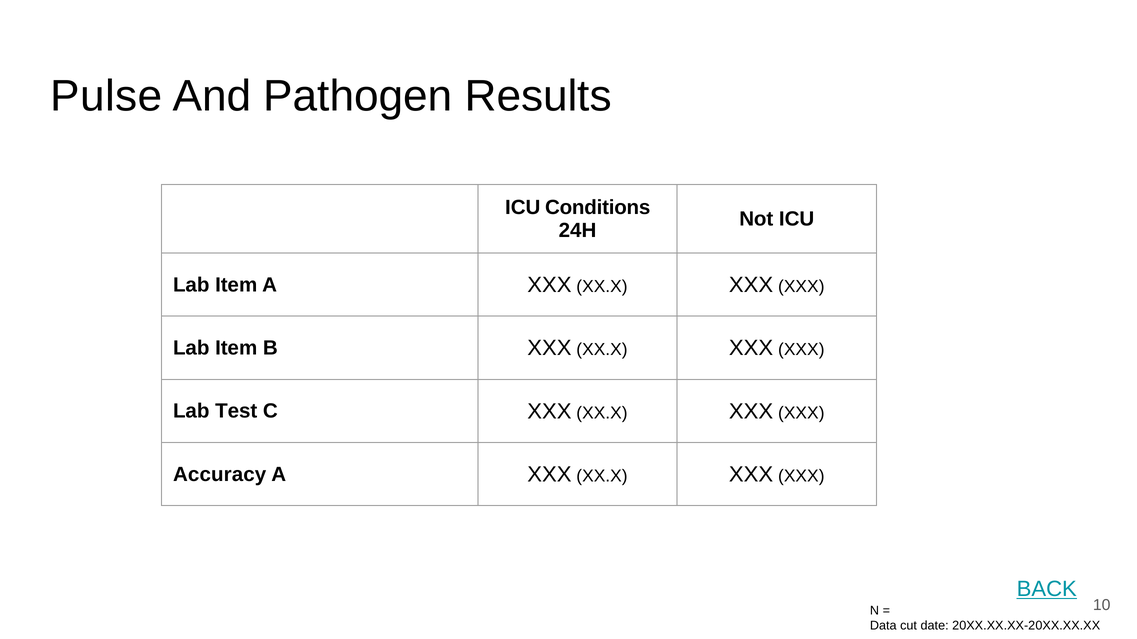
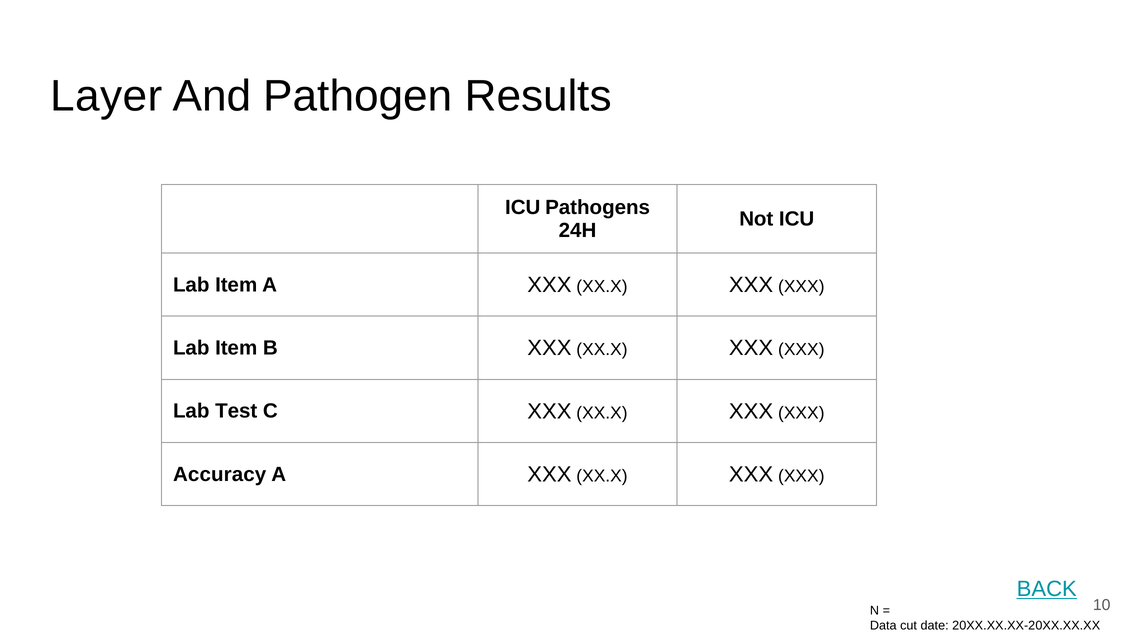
Pulse: Pulse -> Layer (106, 96)
Conditions: Conditions -> Pathogens (598, 208)
